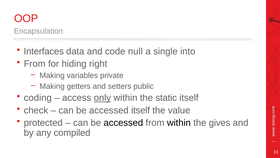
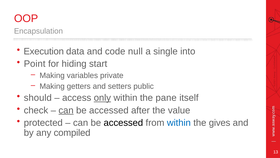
Interfaces: Interfaces -> Execution (44, 51)
From: From -> Point (35, 64)
right: right -> start (98, 64)
coding: coding -> should (38, 98)
static: static -> pane (166, 98)
can underline: none -> present (66, 110)
accessed itself: itself -> after (140, 110)
within colour: black -> blue (179, 122)
